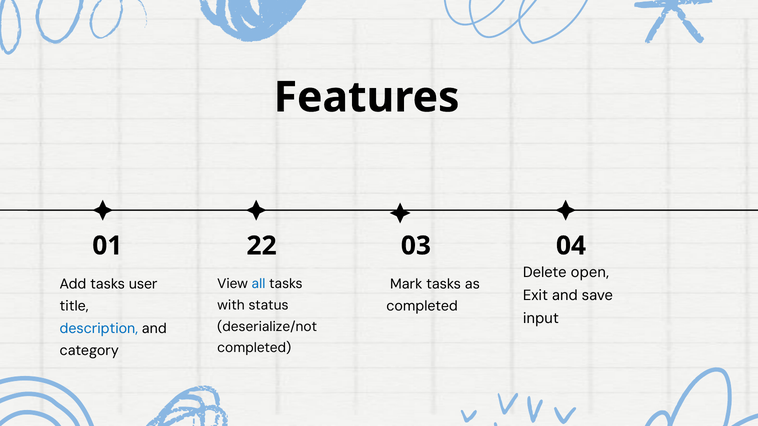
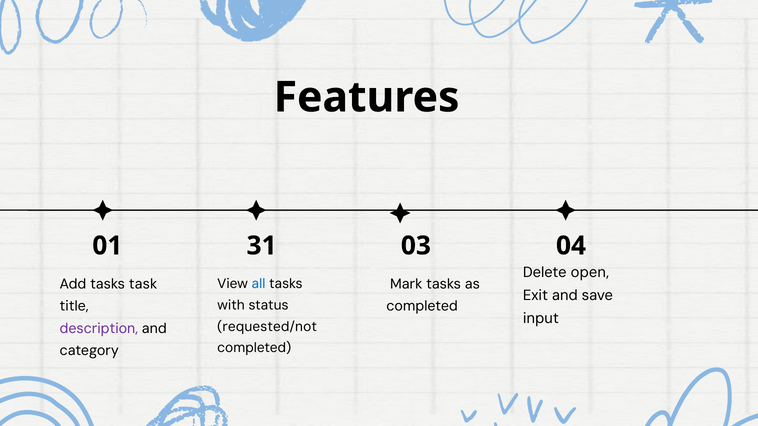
22: 22 -> 31 (262, 246)
user: user -> task (143, 284)
deserialize/not: deserialize/not -> requested/not (267, 327)
description colour: blue -> purple (99, 329)
